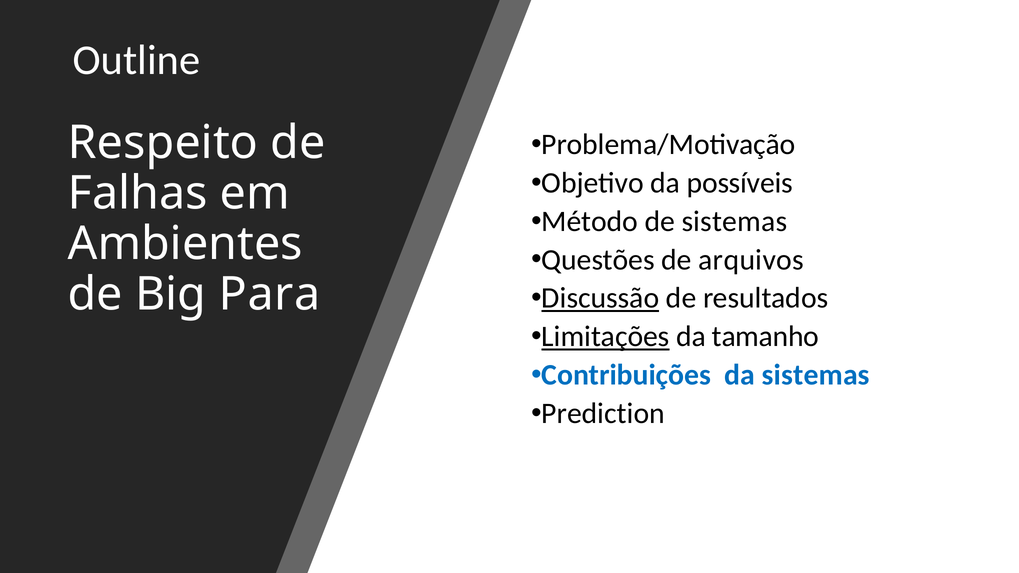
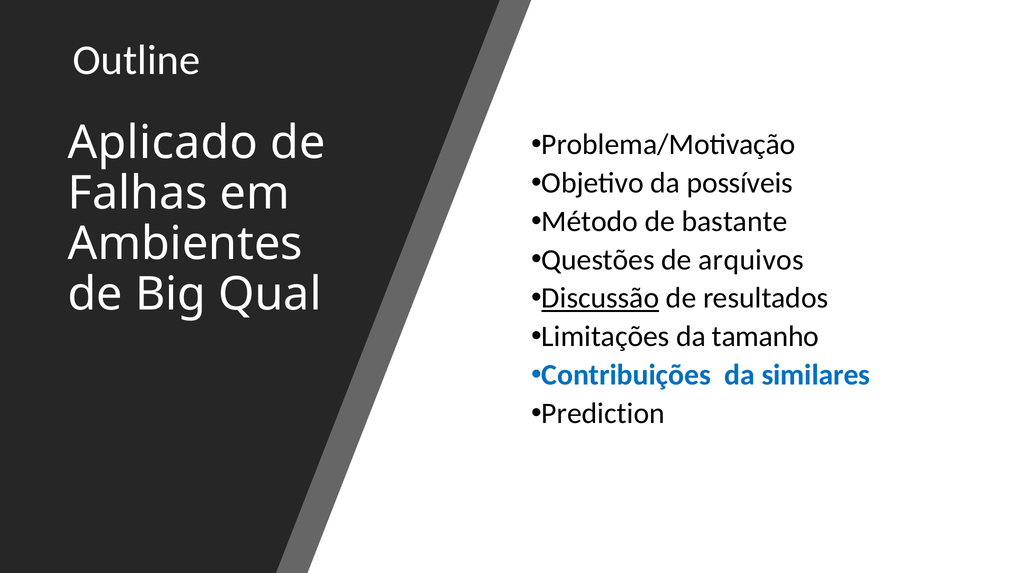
Respeito: Respeito -> Aplicado (163, 143)
de sistemas: sistemas -> bastante (734, 221)
Para: Para -> Qual (270, 295)
Limitações underline: present -> none (605, 337)
da sistemas: sistemas -> similares (816, 375)
